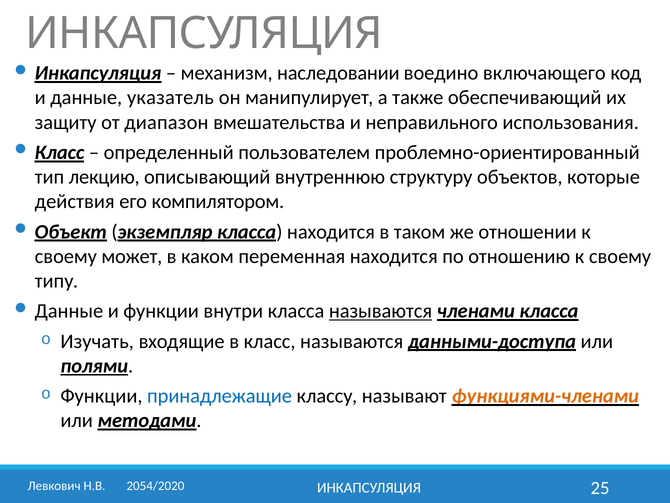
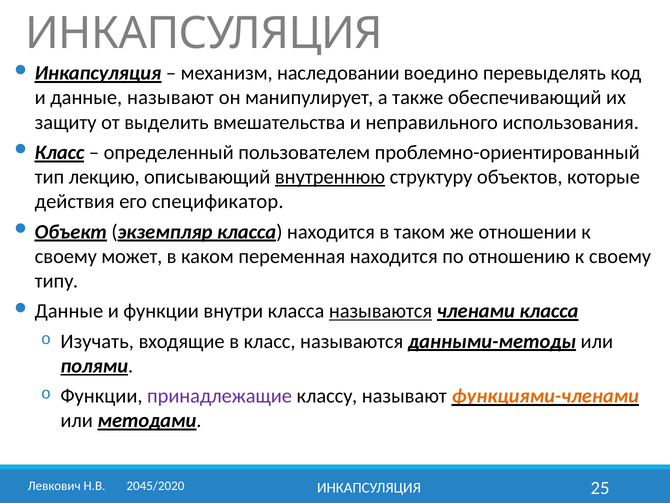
включающего: включающего -> перевыделять (544, 73)
данные указатель: указатель -> называют (170, 98)
диапазон: диапазон -> выделить (166, 122)
внутреннюю underline: none -> present (330, 177)
компилятором: компилятором -> спецификатор (218, 201)
данными-доступа: данными-доступа -> данными-методы (492, 341)
принадлежащие colour: blue -> purple (220, 396)
2054/2020: 2054/2020 -> 2045/2020 (155, 485)
